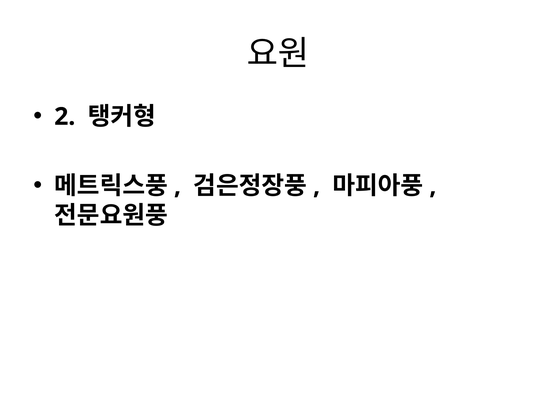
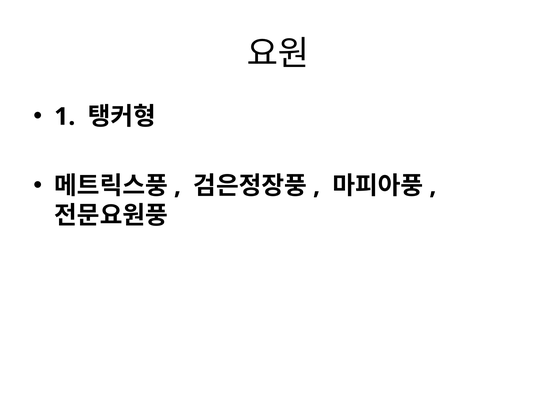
2: 2 -> 1 (65, 117)
